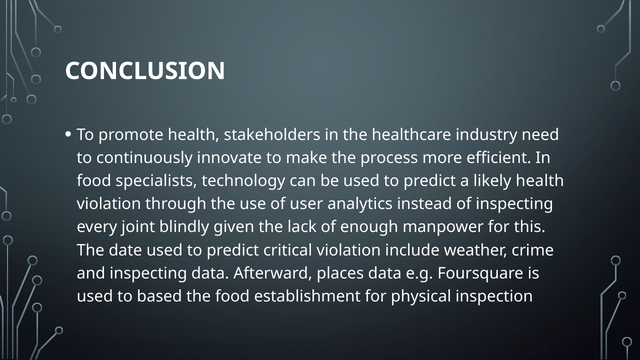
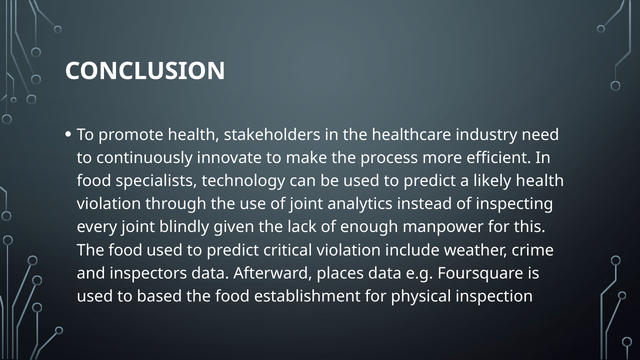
of user: user -> joint (306, 204)
date: date -> food (126, 250)
and inspecting: inspecting -> inspectors (148, 273)
